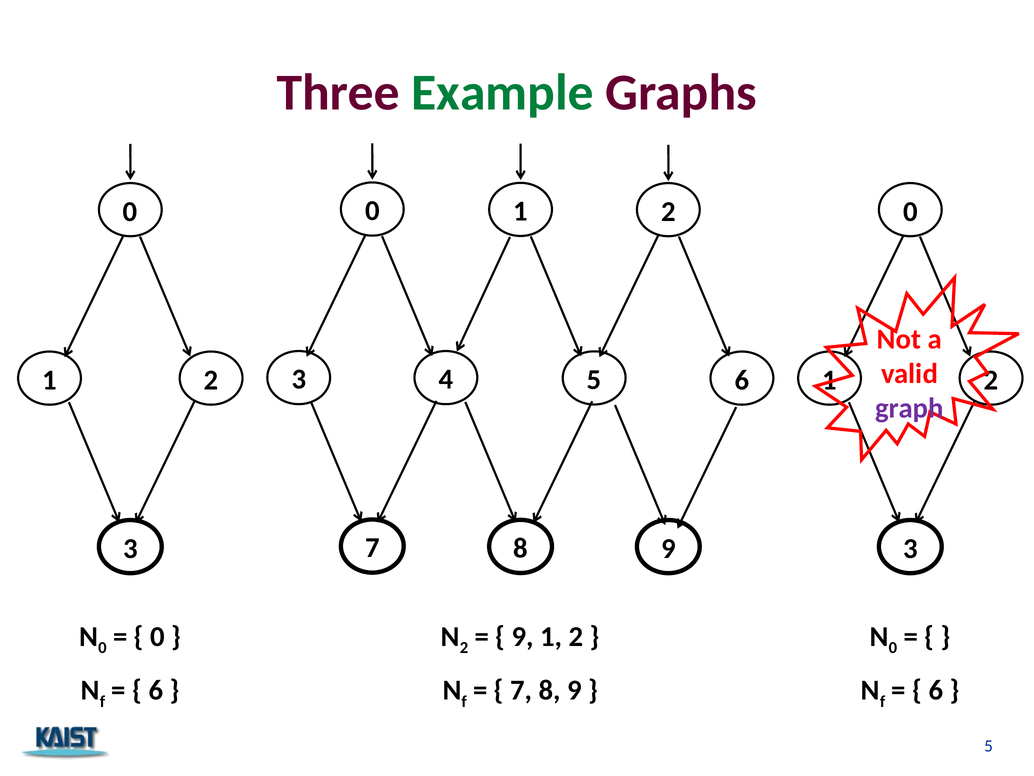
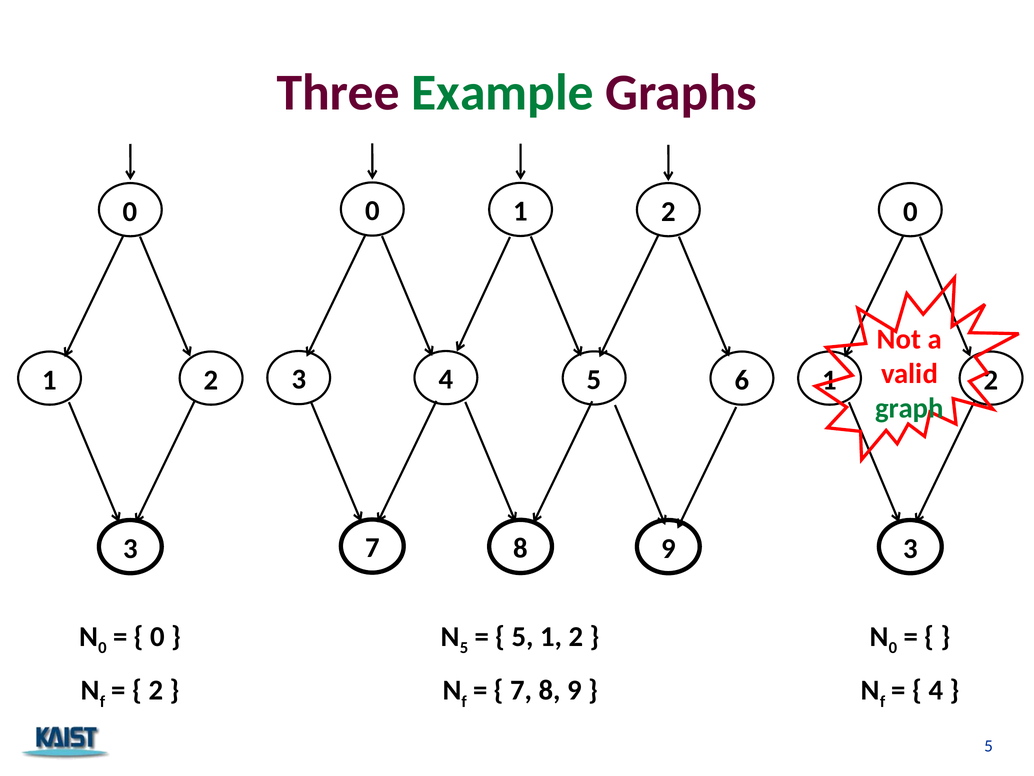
graph colour: purple -> green (909, 408)
2: 2 -> 5 (464, 647)
9: 9 -> 5 (523, 636)
6: 6 -> 2 (156, 690)
6: 6 -> 4 (936, 690)
